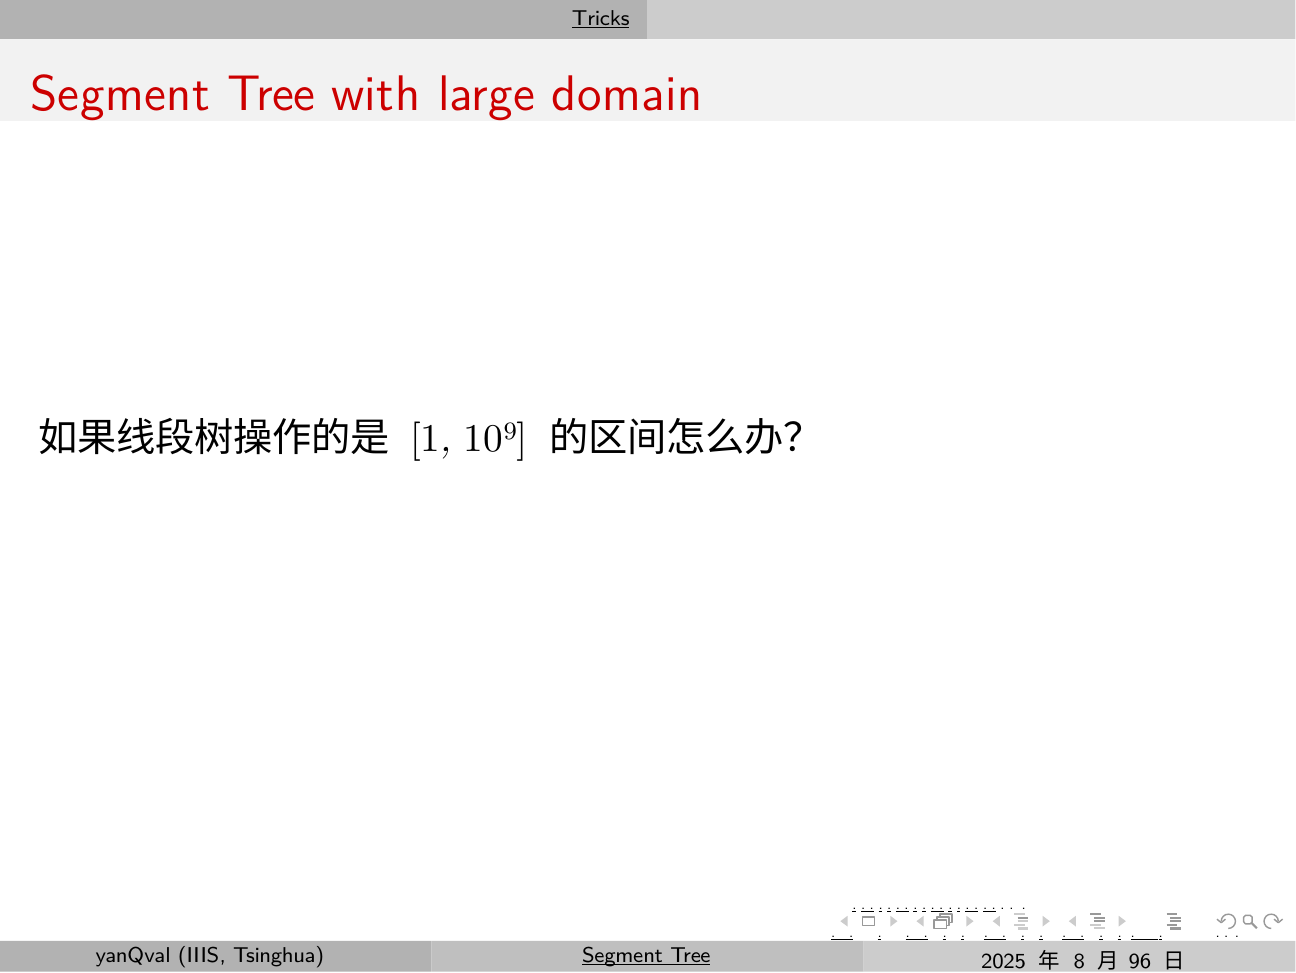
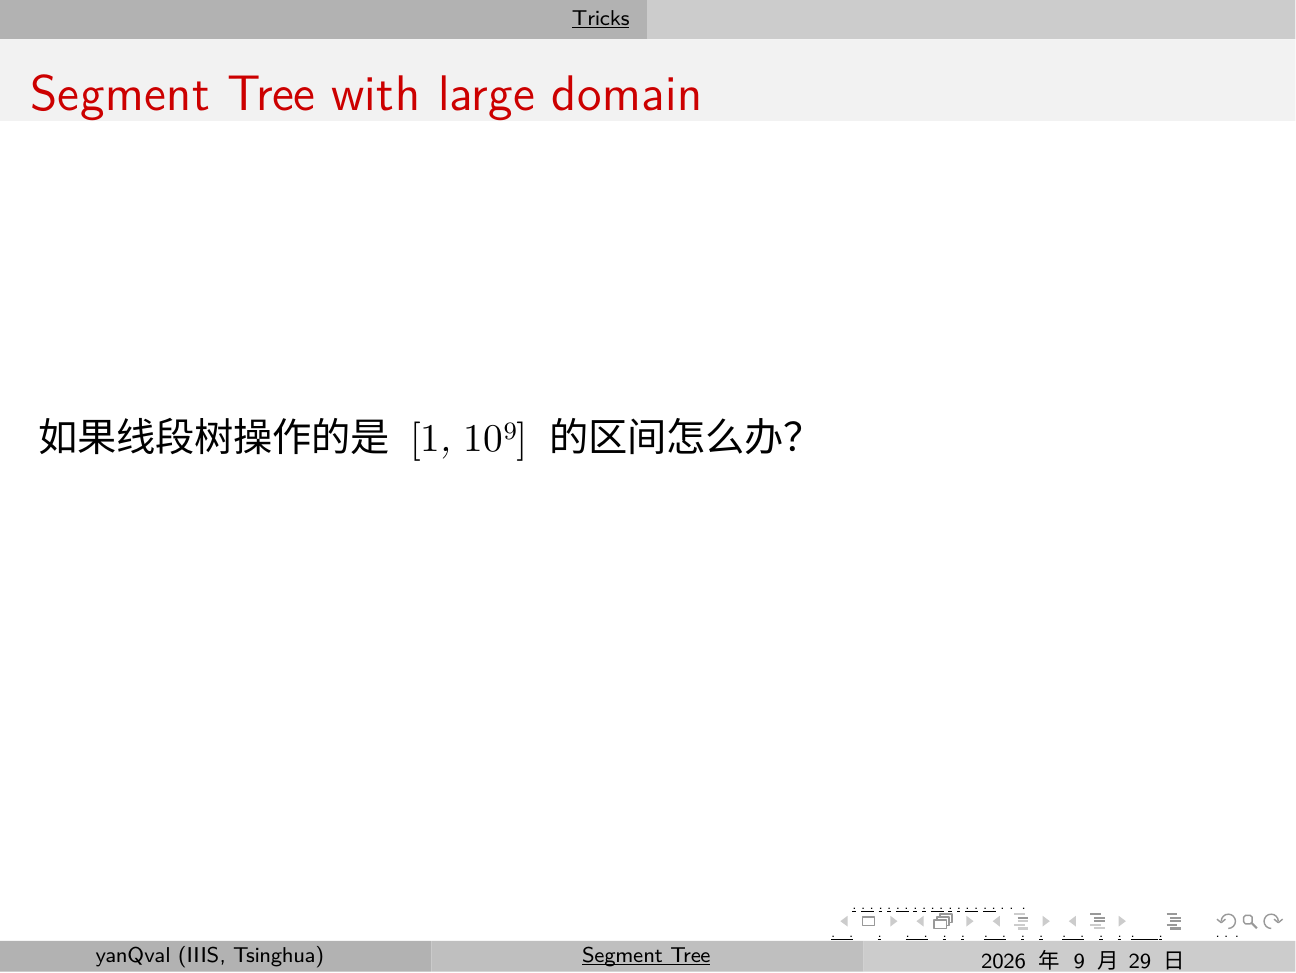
2025: 2025 -> 2026 (1004, 962)
8: 8 -> 9 (1079, 962)
96: 96 -> 29 (1140, 962)
